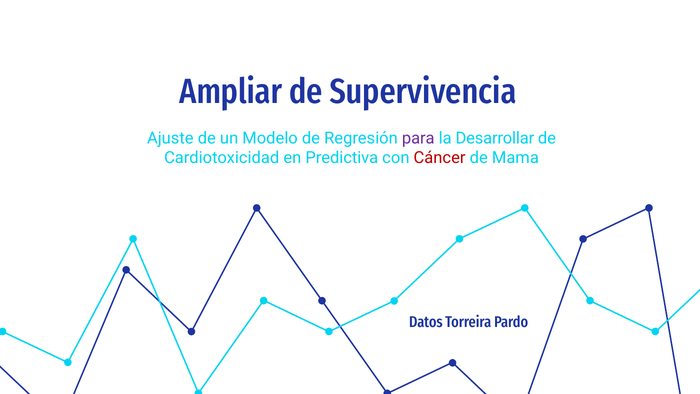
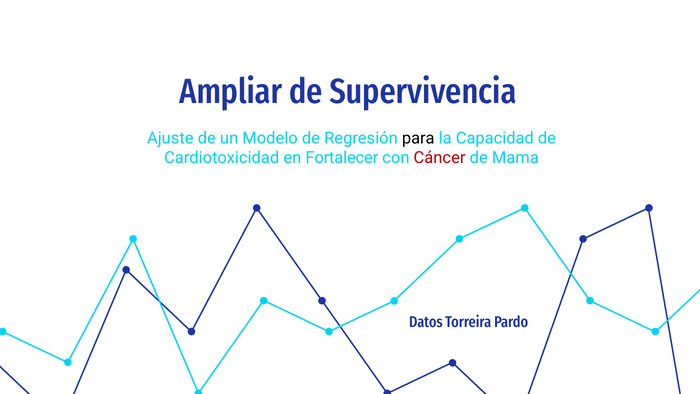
para colour: purple -> black (418, 138)
Desarrollar: Desarrollar -> Capacidad (495, 138)
Predictiva: Predictiva -> Fortalecer (342, 158)
